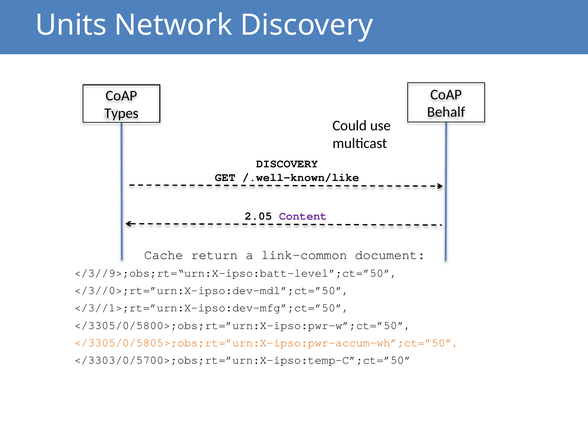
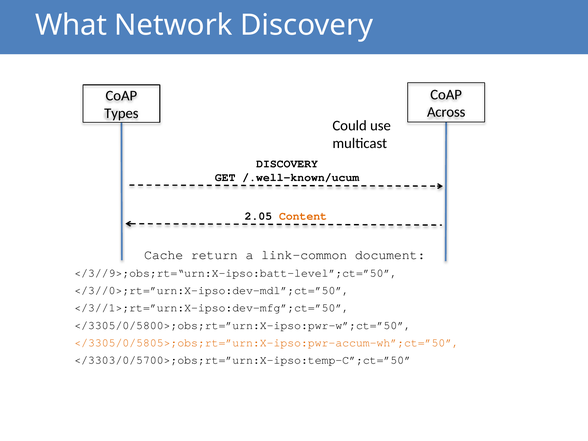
Units: Units -> What (71, 25)
Behalf: Behalf -> Across (446, 112)
/.well-known/like: /.well-known/like -> /.well-known/ucum (301, 177)
Content colour: purple -> orange (303, 216)
